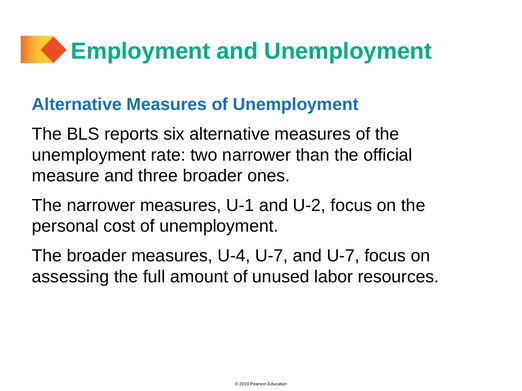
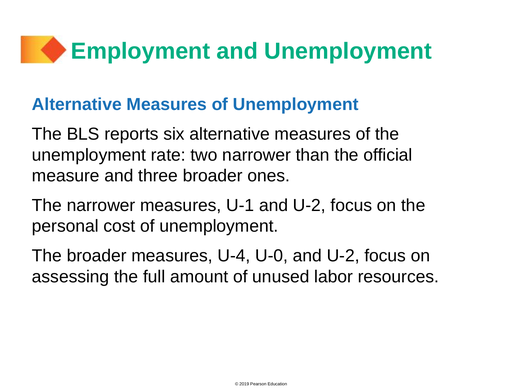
U-4 U-7: U-7 -> U-0 (272, 256)
U-7: U-7 -> U-2 (343, 256)
